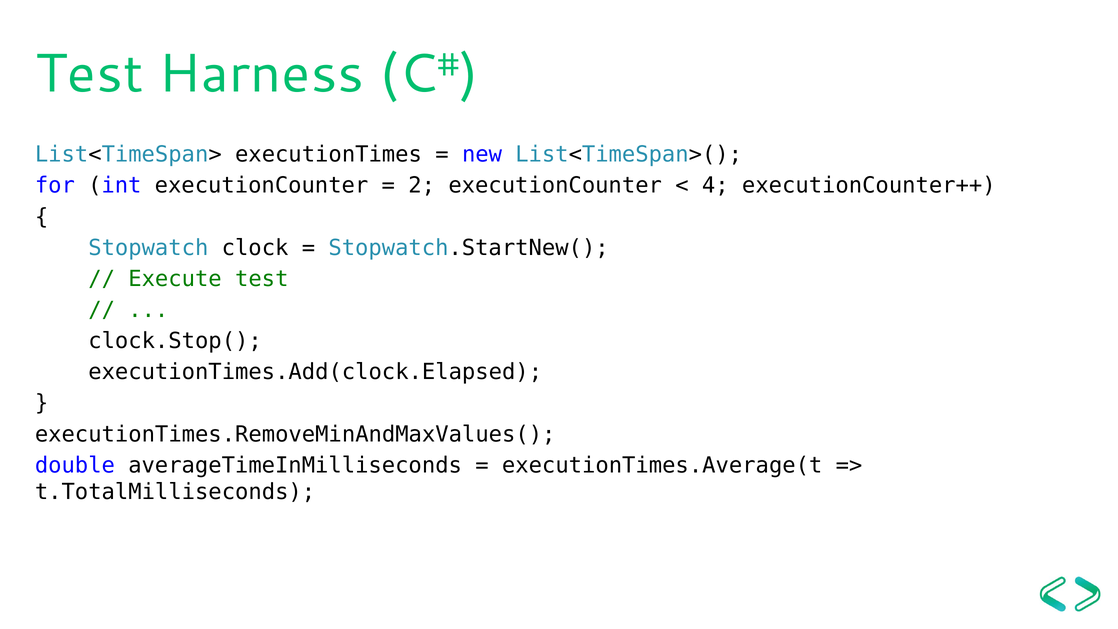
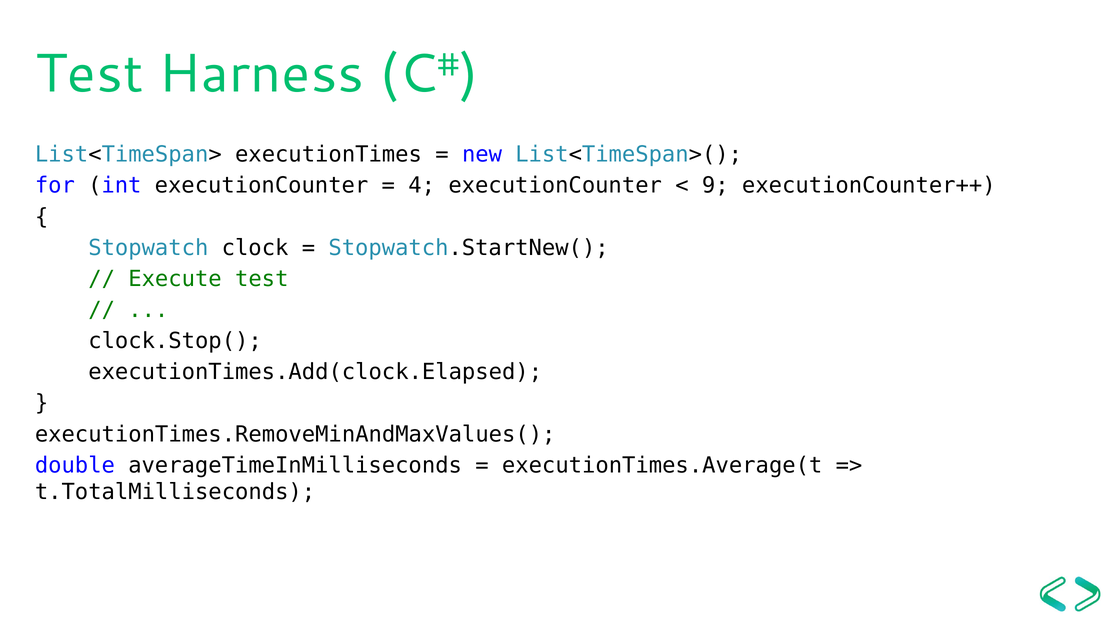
2: 2 -> 4 (422, 186)
4: 4 -> 9 (715, 186)
